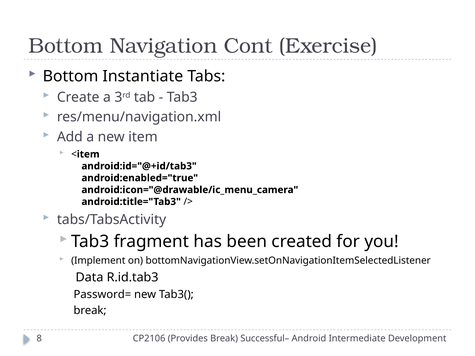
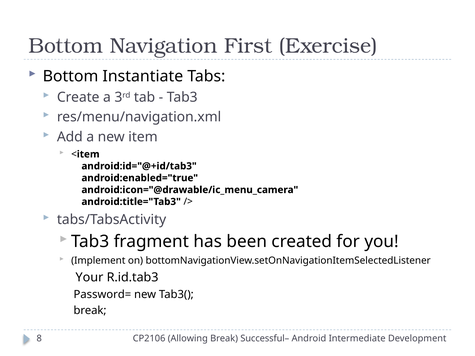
Cont: Cont -> First (248, 46)
Data: Data -> Your (89, 278)
Provides: Provides -> Allowing (188, 339)
